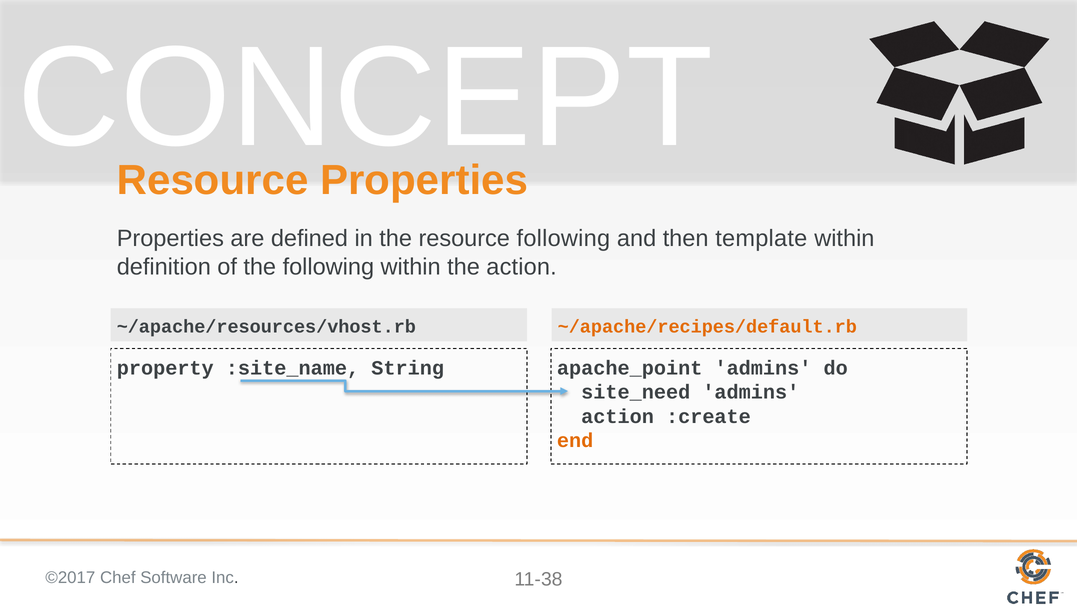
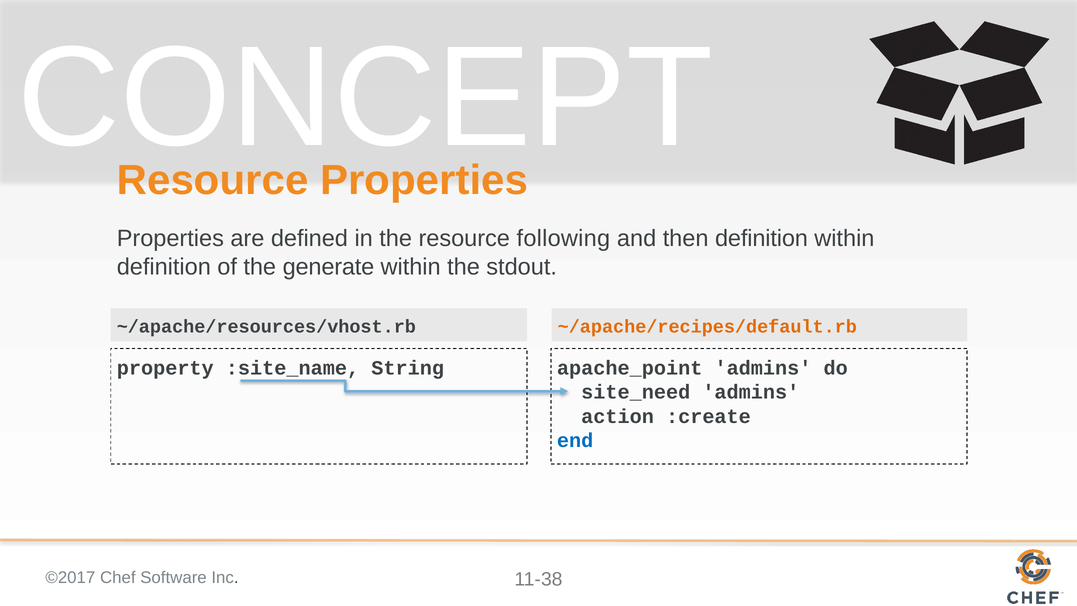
then template: template -> definition (761, 239)
the following: following -> generate (328, 267)
the action: action -> stdout (522, 267)
end colour: orange -> blue (575, 441)
